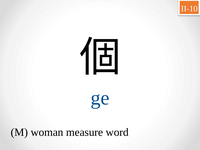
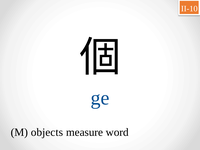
woman: woman -> objects (47, 132)
